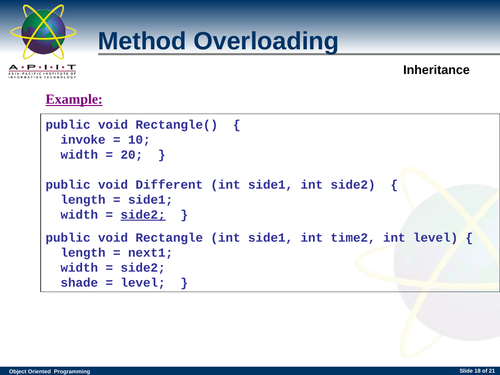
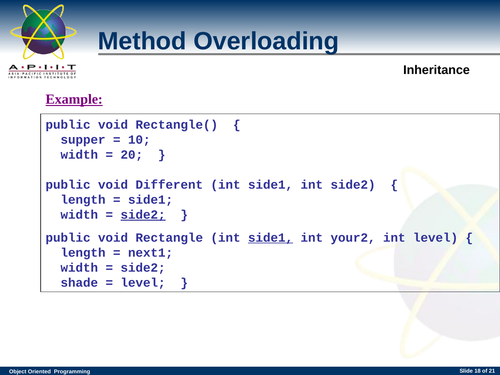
invoke: invoke -> supper (83, 140)
side1 underline: none -> present (271, 238)
time2: time2 -> your2 (353, 238)
